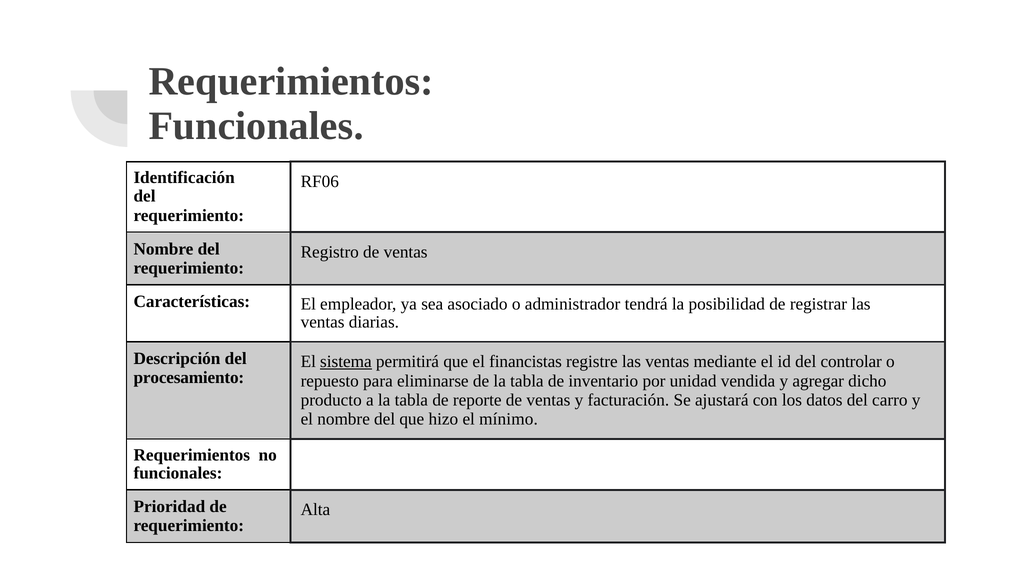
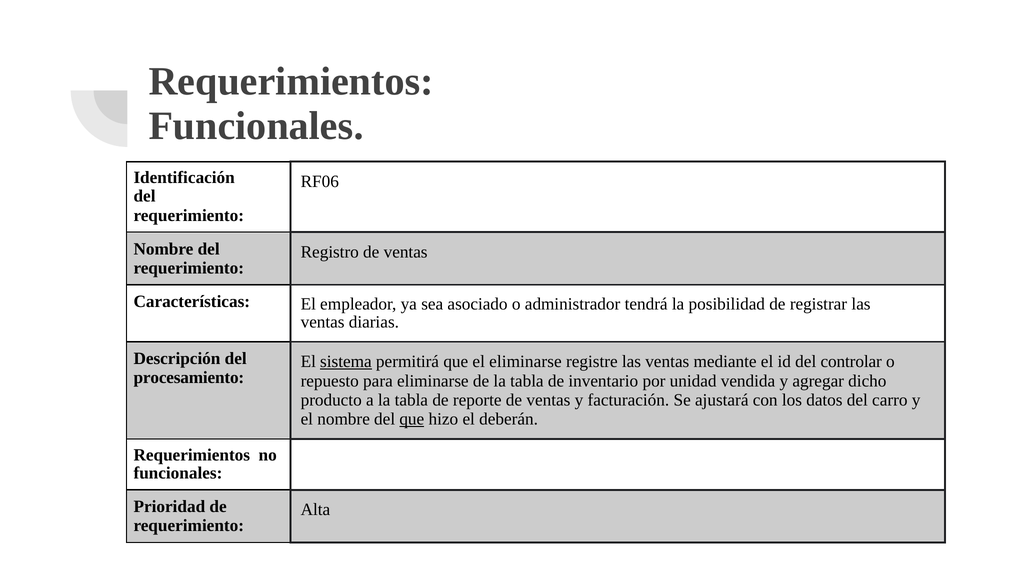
el financistas: financistas -> eliminarse (525, 362)
que underline: none -> present (412, 419)
mínimo: mínimo -> deberán (509, 419)
